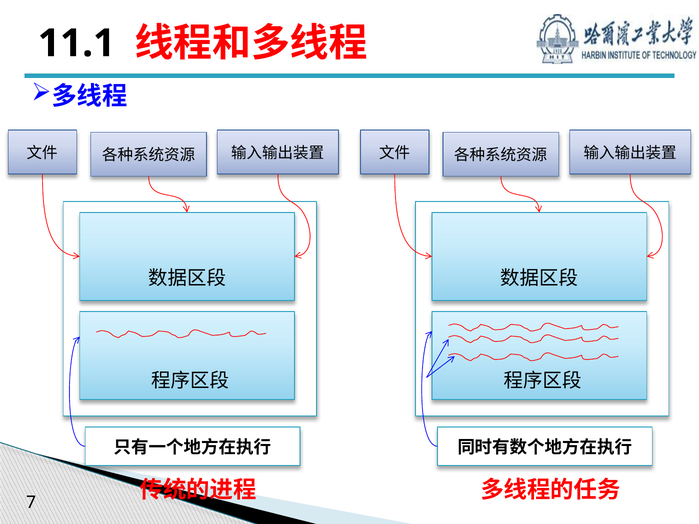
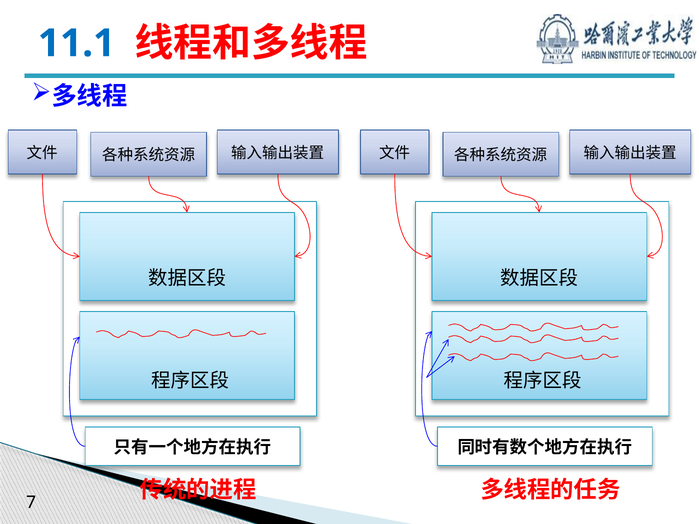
11.1 colour: black -> blue (77, 43)
